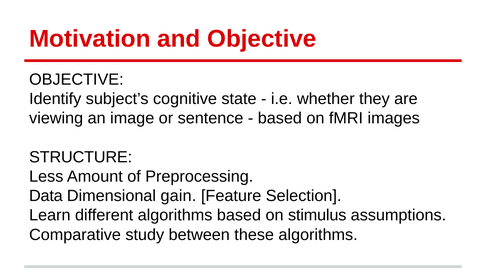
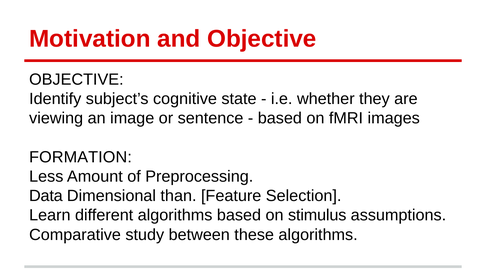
STRUCTURE: STRUCTURE -> FORMATION (80, 157)
gain: gain -> than (179, 196)
